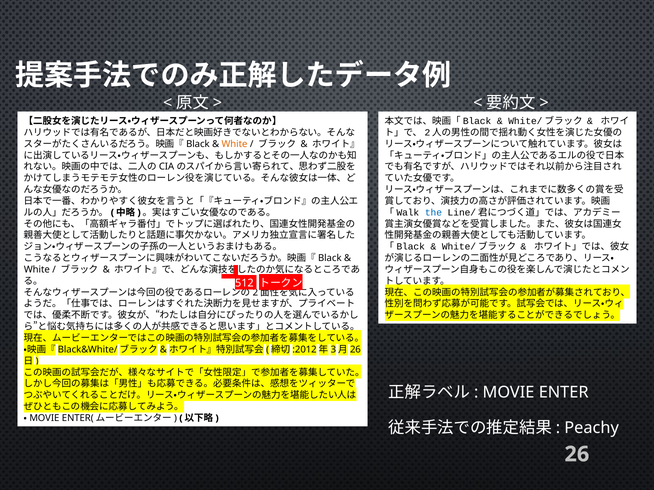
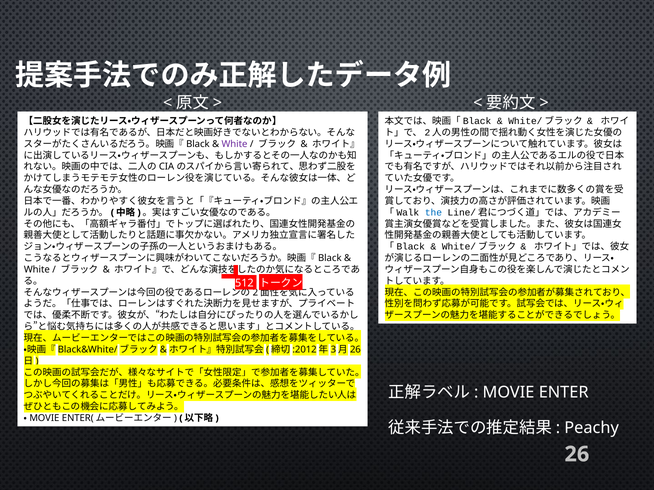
White colour: orange -> purple (234, 144)
